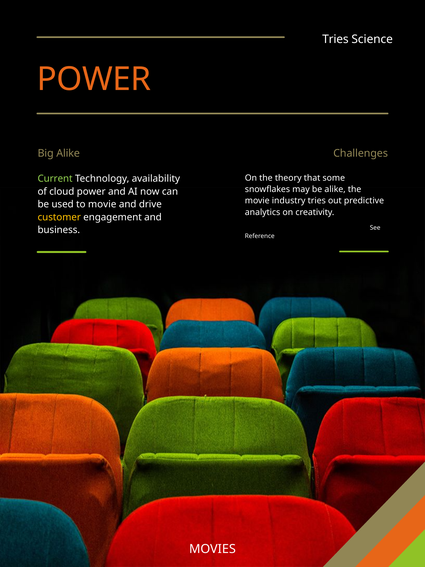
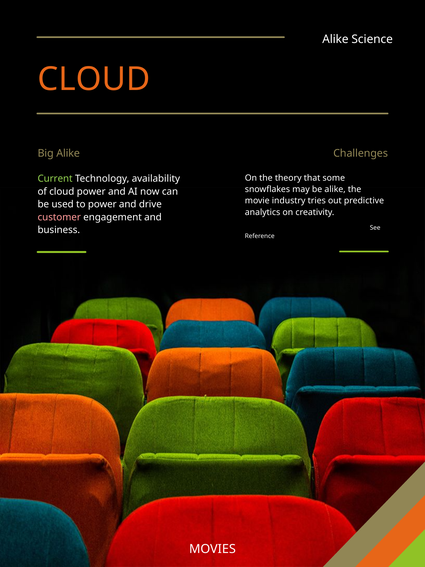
Tries: Tries -> Alike (335, 39)
POWER: POWER -> CLOUD (94, 79)
to movie: movie -> power (102, 204)
customer colour: yellow -> pink (59, 217)
